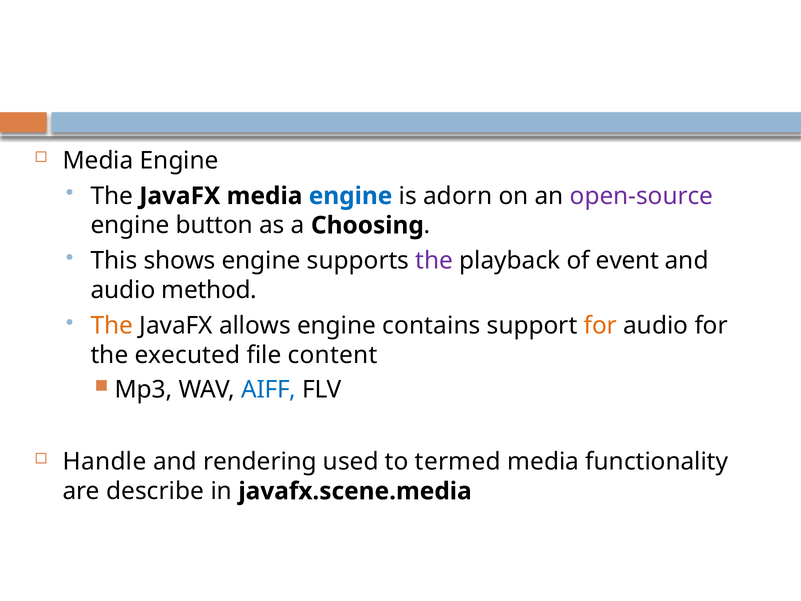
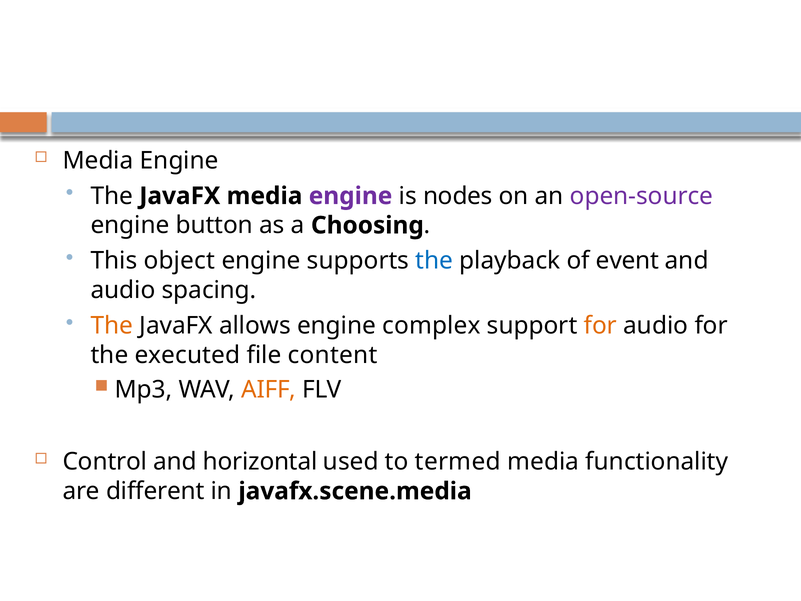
engine colour: blue -> purple (351, 196)
adorn: adorn -> nodes (458, 196)
shows: shows -> object (179, 261)
the colour: purple -> blue (434, 261)
method: method -> spacing (209, 290)
contains: contains -> complex (431, 325)
AIFF colour: blue -> orange (269, 390)
Handle: Handle -> Control (105, 462)
rendering: rendering -> horizontal (260, 462)
describe: describe -> different (155, 491)
